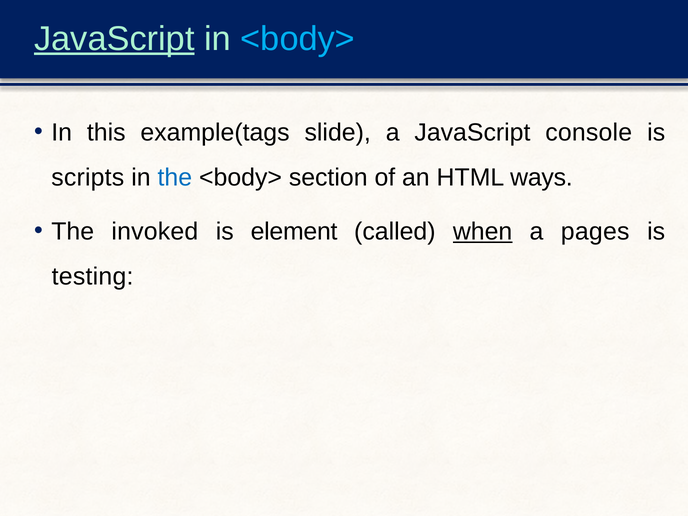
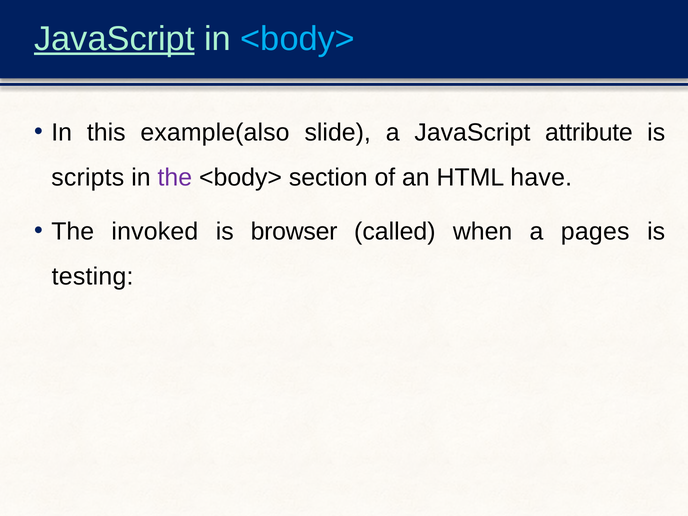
example(tags: example(tags -> example(also (215, 133)
console: console -> attribute (589, 133)
the colour: blue -> purple (175, 177)
ways: ways -> have (541, 177)
element: element -> browser (294, 232)
when underline: present -> none (483, 232)
